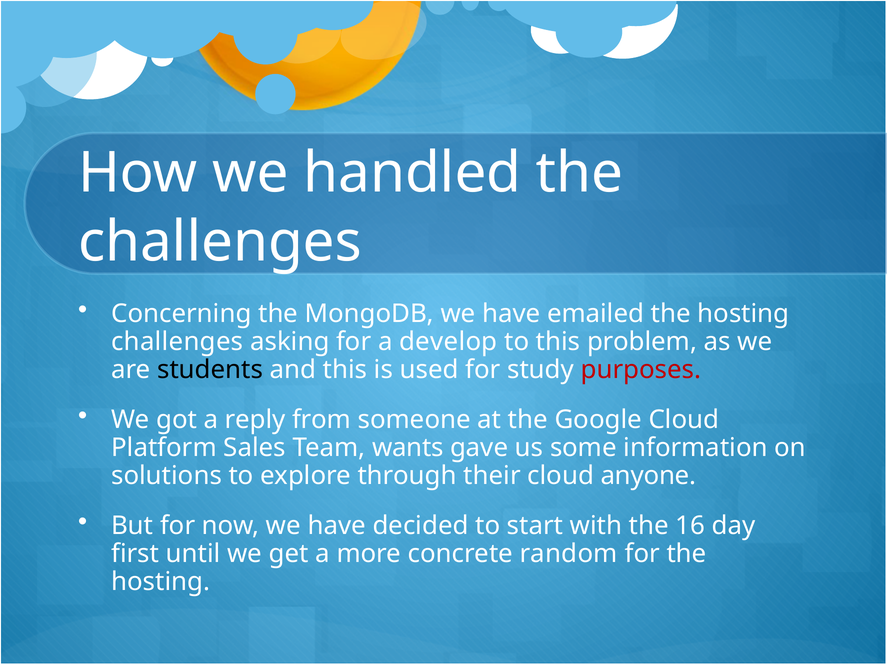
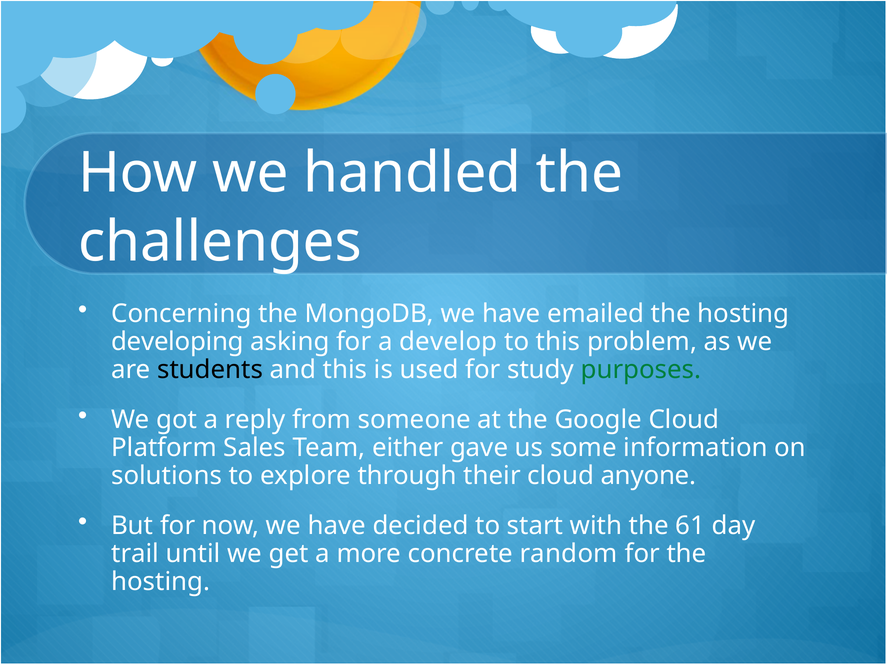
challenges: challenges -> developing (178, 342)
purposes colour: red -> green (641, 370)
wants: wants -> either (408, 448)
16: 16 -> 61 (690, 526)
first: first -> trail (135, 554)
